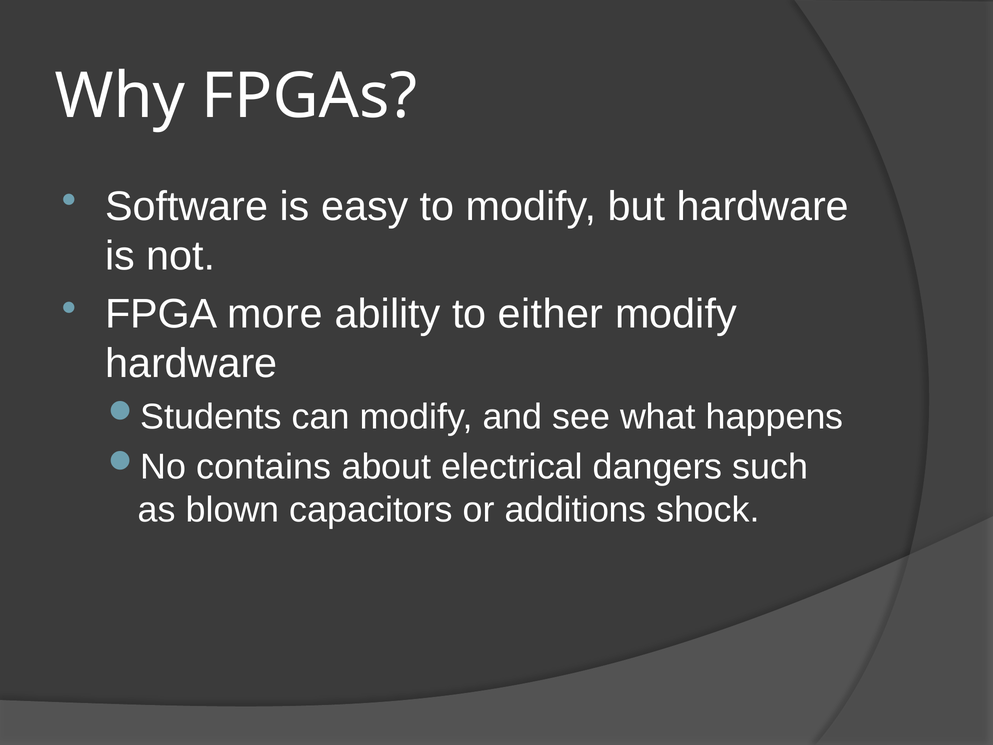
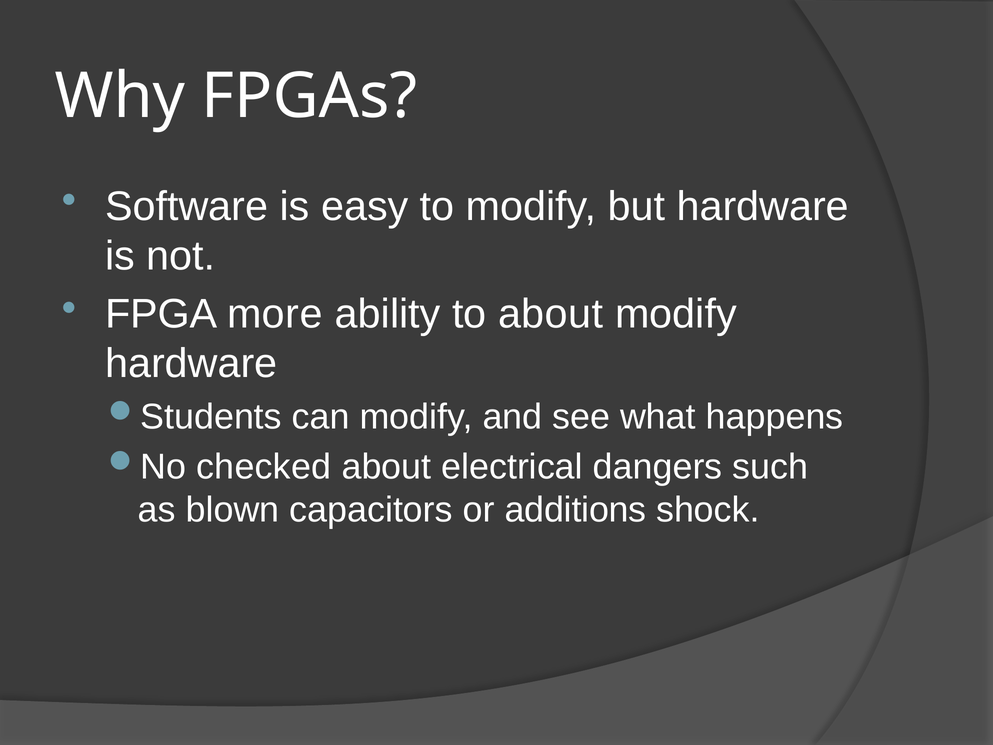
to either: either -> about (551, 314)
contains: contains -> checked (264, 467)
